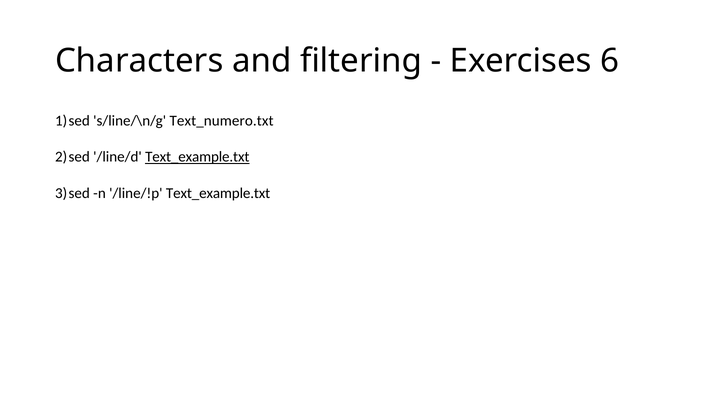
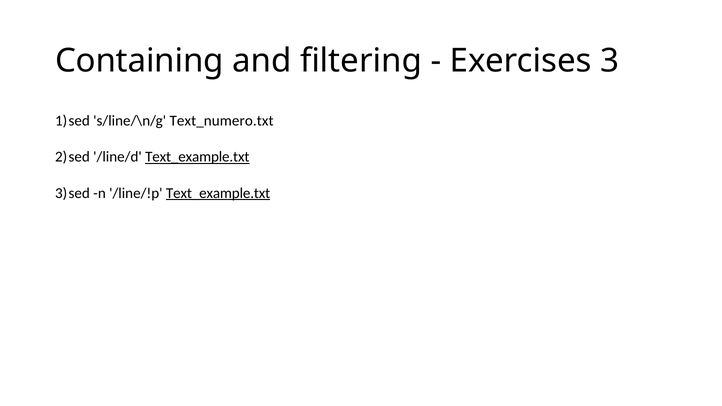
Characters: Characters -> Containing (139, 61)
6: 6 -> 3 (610, 61)
Text_example.txt underline: none -> present (218, 193)
